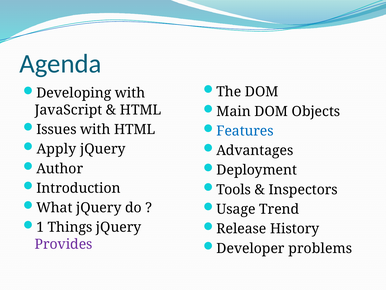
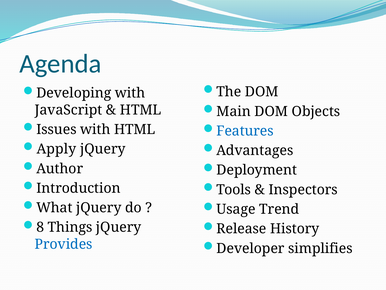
1: 1 -> 8 (40, 227)
Provides colour: purple -> blue (64, 244)
problems: problems -> simplifies (320, 248)
